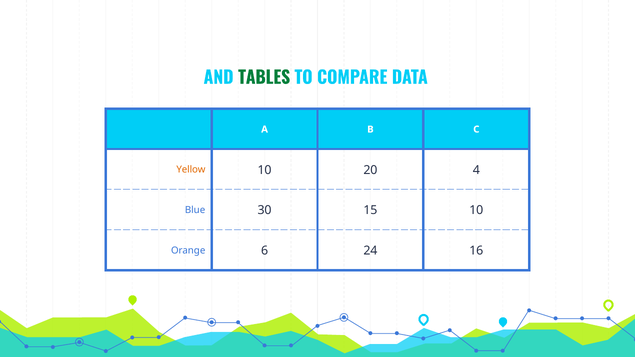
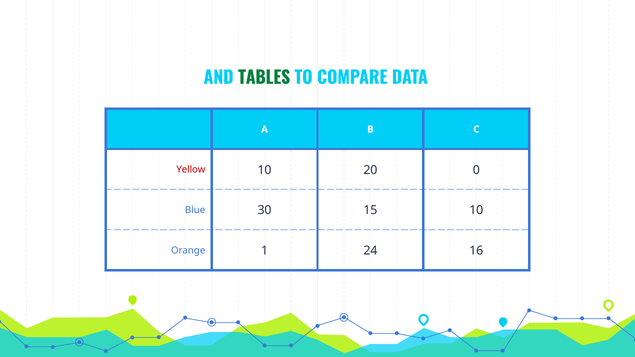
Yellow colour: orange -> red (191, 170)
4: 4 -> 0 (476, 170)
6: 6 -> 1 (265, 251)
